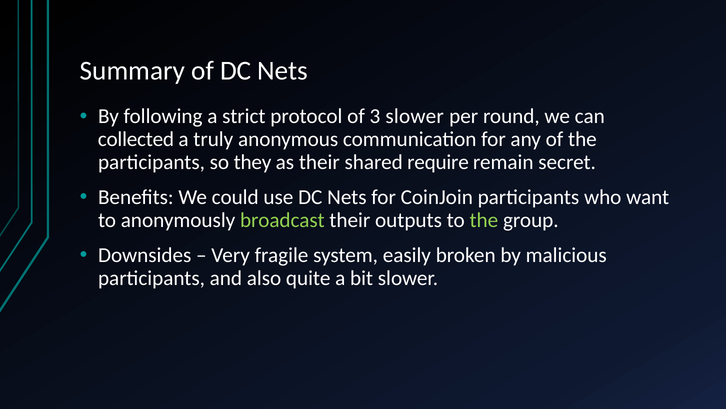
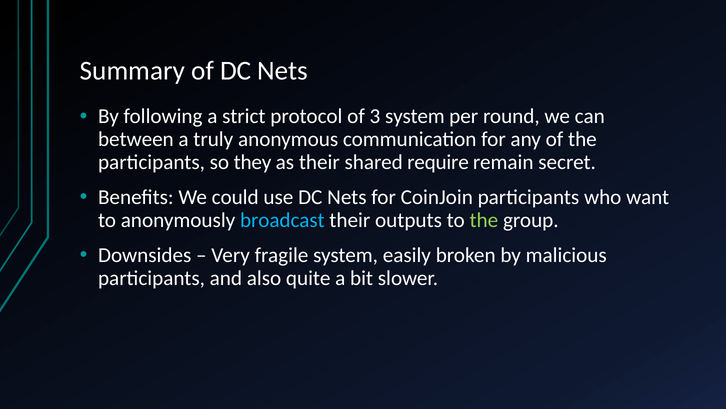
3 slower: slower -> system (415, 116)
collected: collected -> between (136, 139)
broadcast colour: light green -> light blue (282, 220)
